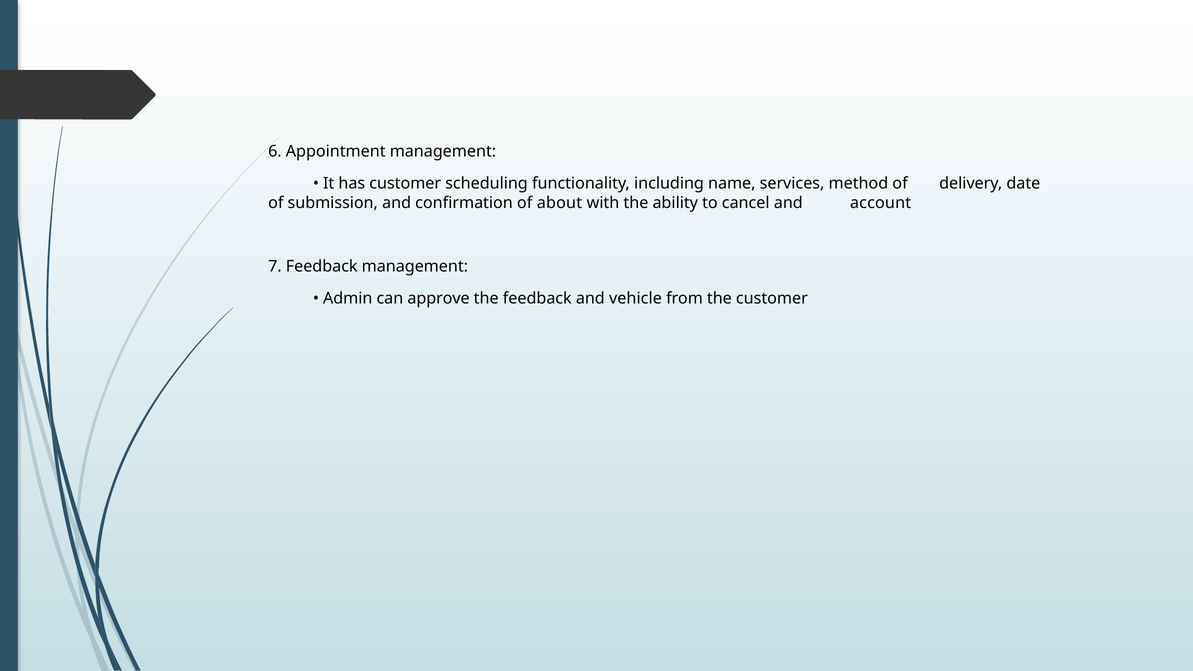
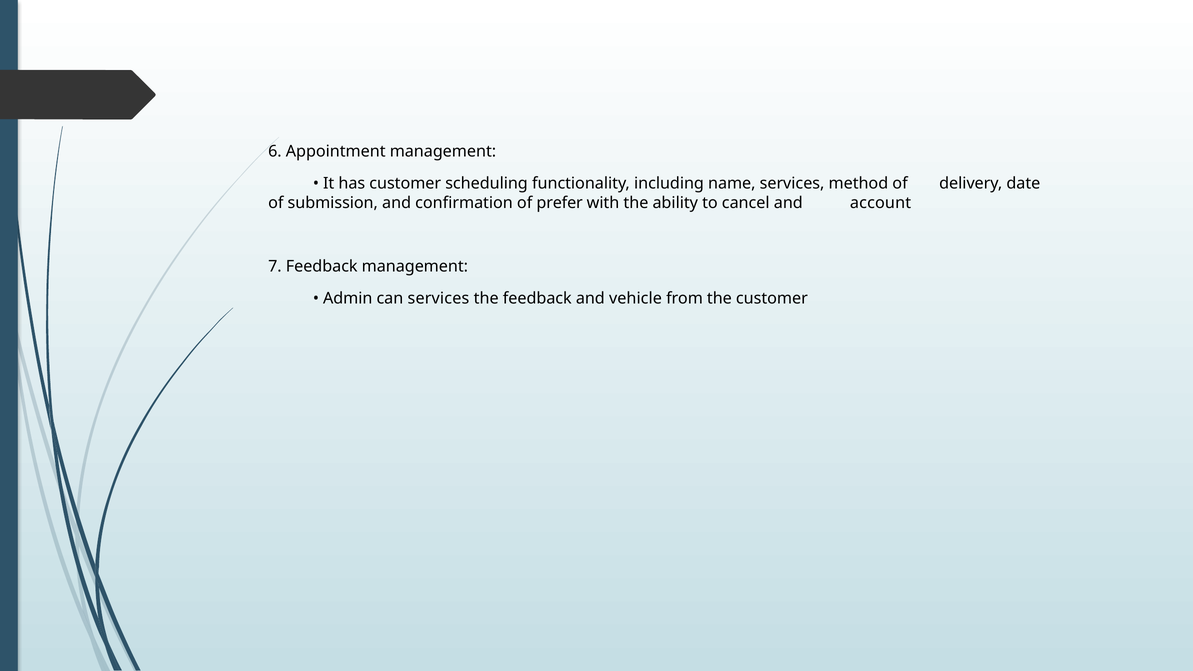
about: about -> prefer (560, 203)
can approve: approve -> services (438, 298)
